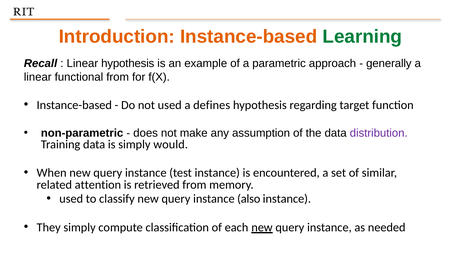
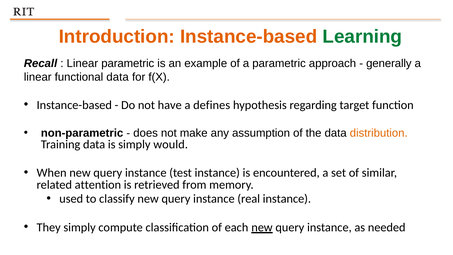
Linear hypothesis: hypothesis -> parametric (128, 63)
functional from: from -> data (118, 77)
not used: used -> have (170, 105)
distribution colour: purple -> orange (379, 133)
also: also -> real (249, 199)
